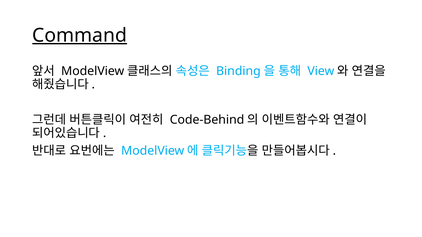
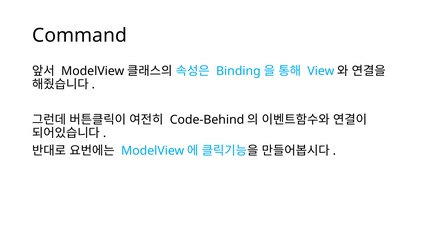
Command underline: present -> none (80, 35)
